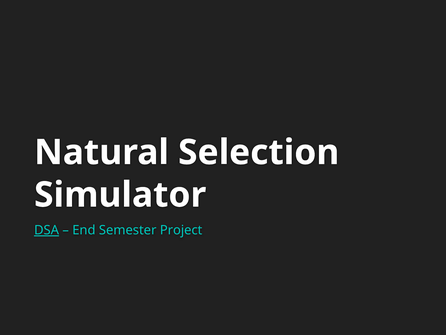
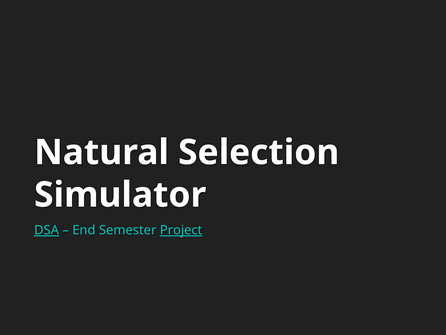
Project underline: none -> present (181, 230)
